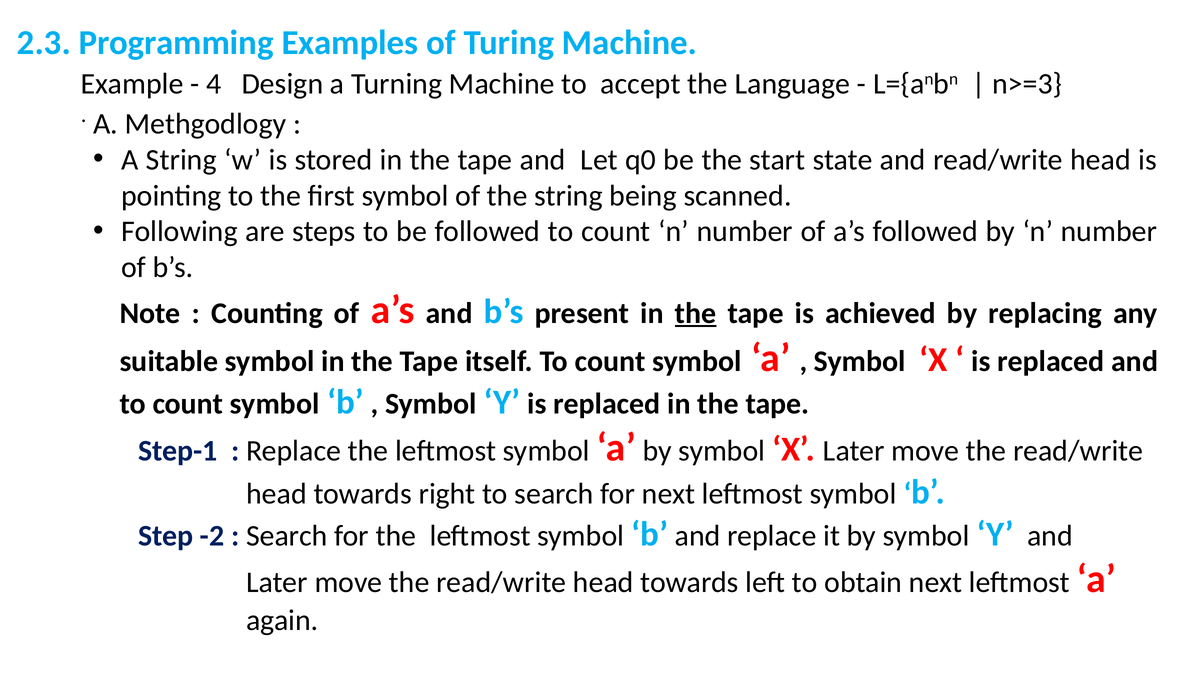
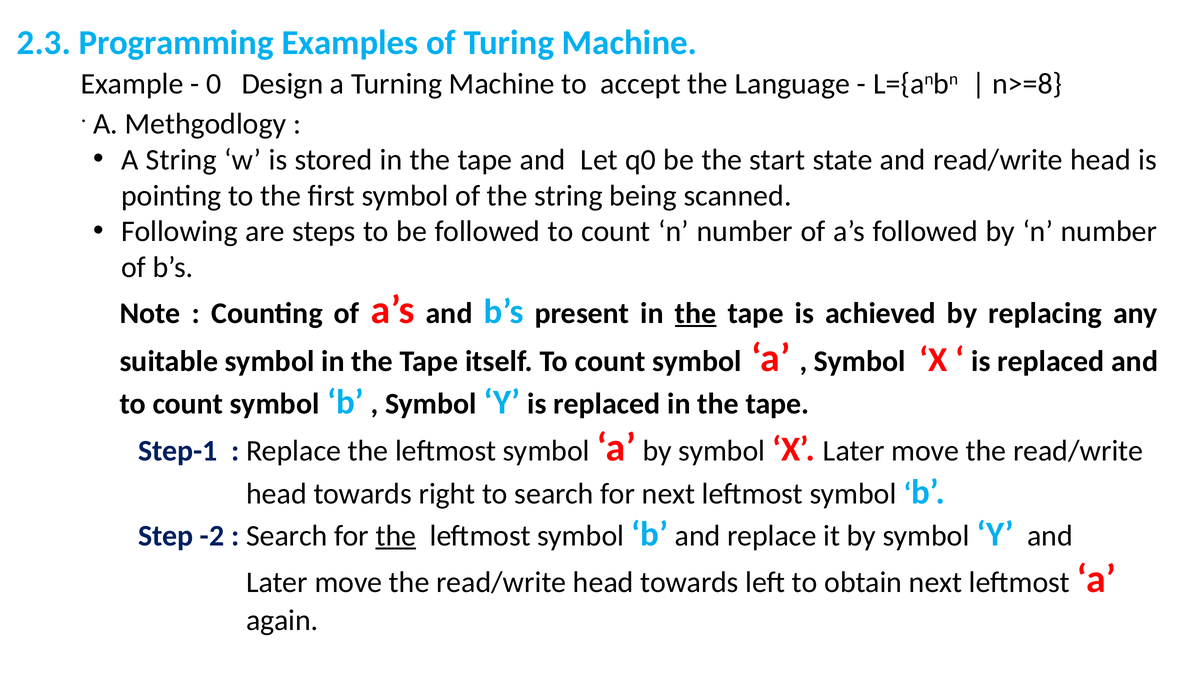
4: 4 -> 0 (214, 84)
n>=3: n>=3 -> n>=8 (1027, 84)
the underline: none -> present (396, 536)
